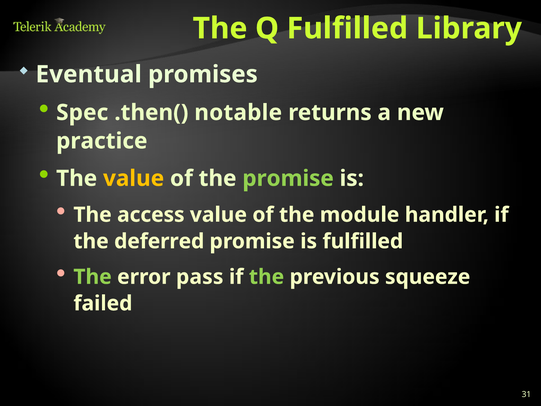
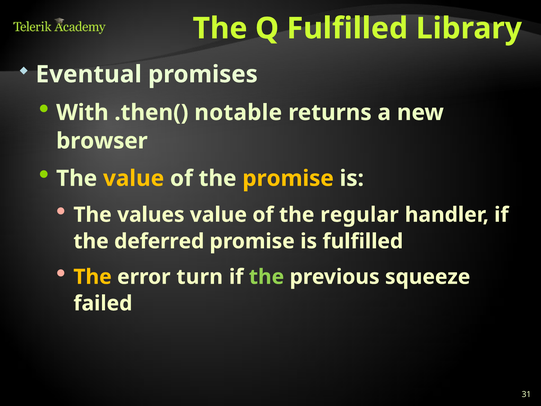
Spec: Spec -> With (82, 113)
practice: practice -> browser (102, 141)
promise colour: light green -> yellow (288, 178)
access: access -> values (151, 215)
module: module -> regular (359, 215)
The colour: light green -> yellow (93, 277)
pass: pass -> turn (200, 277)
